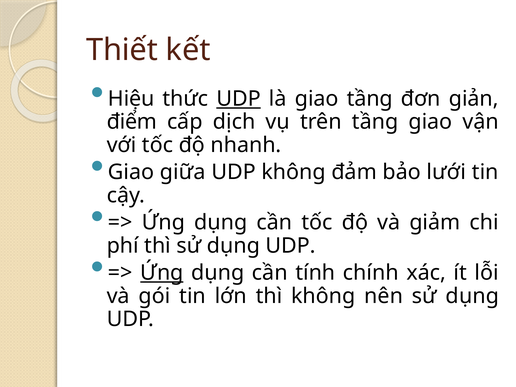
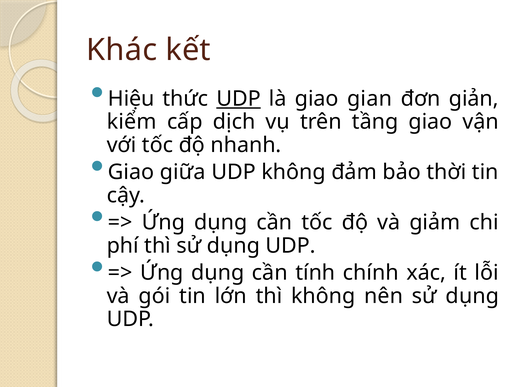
Thiết: Thiết -> Khác (122, 50)
giao tầng: tầng -> gian (370, 99)
điểm: điểm -> kiểm (132, 122)
lưới: lưới -> thời (446, 172)
Ứng underline: present -> none (162, 273)
